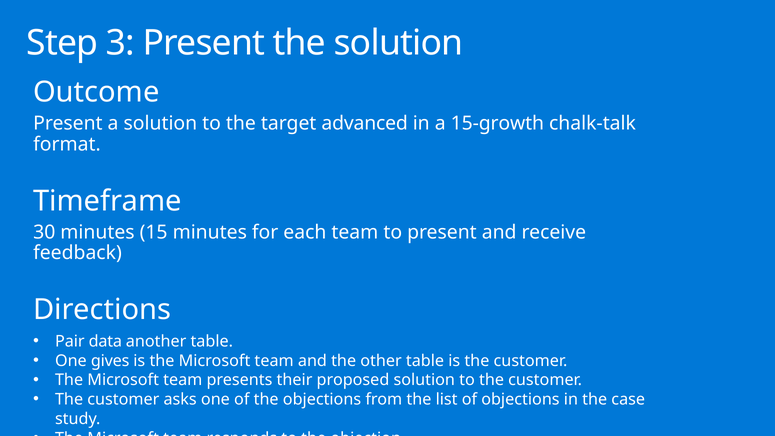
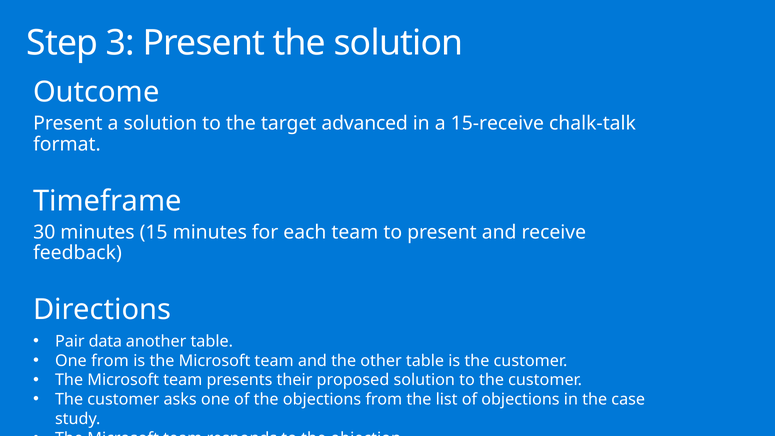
15-growth: 15-growth -> 15-receive (497, 123)
One gives: gives -> from (110, 361)
